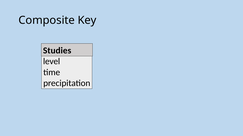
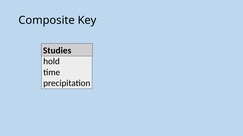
level: level -> hold (52, 62)
